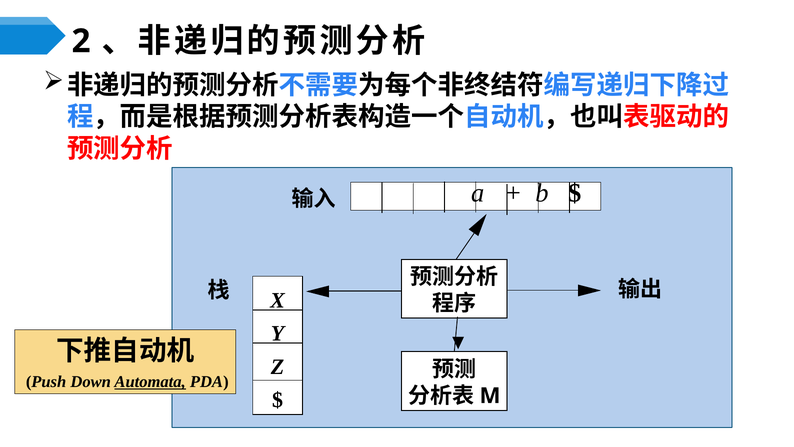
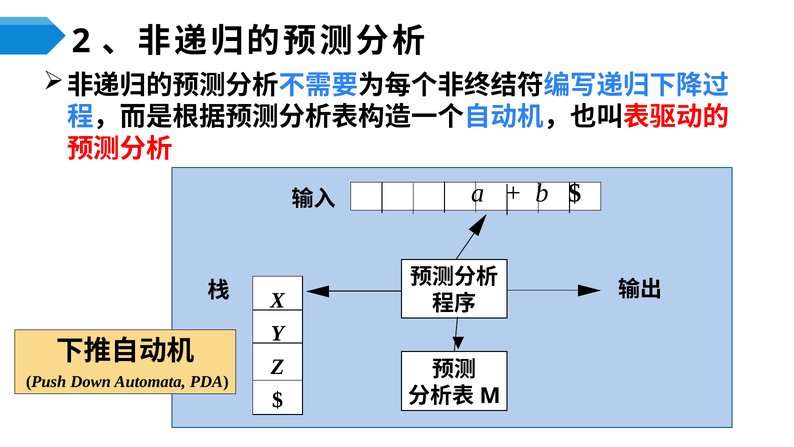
Automata underline: present -> none (150, 382)
